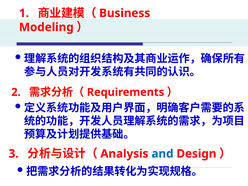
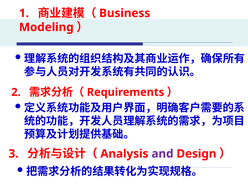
and colour: blue -> purple (162, 154)
